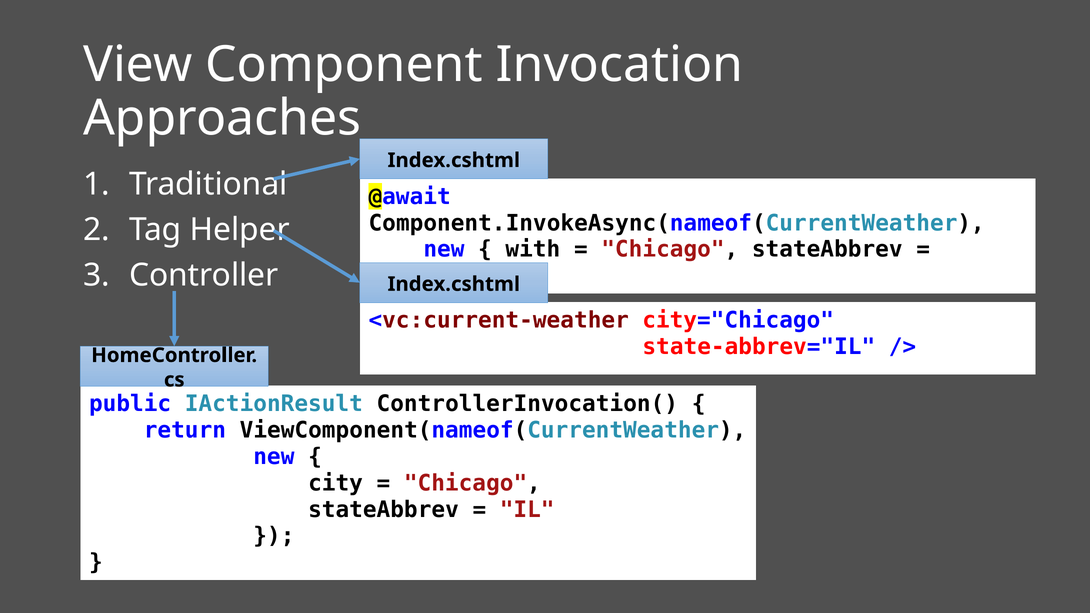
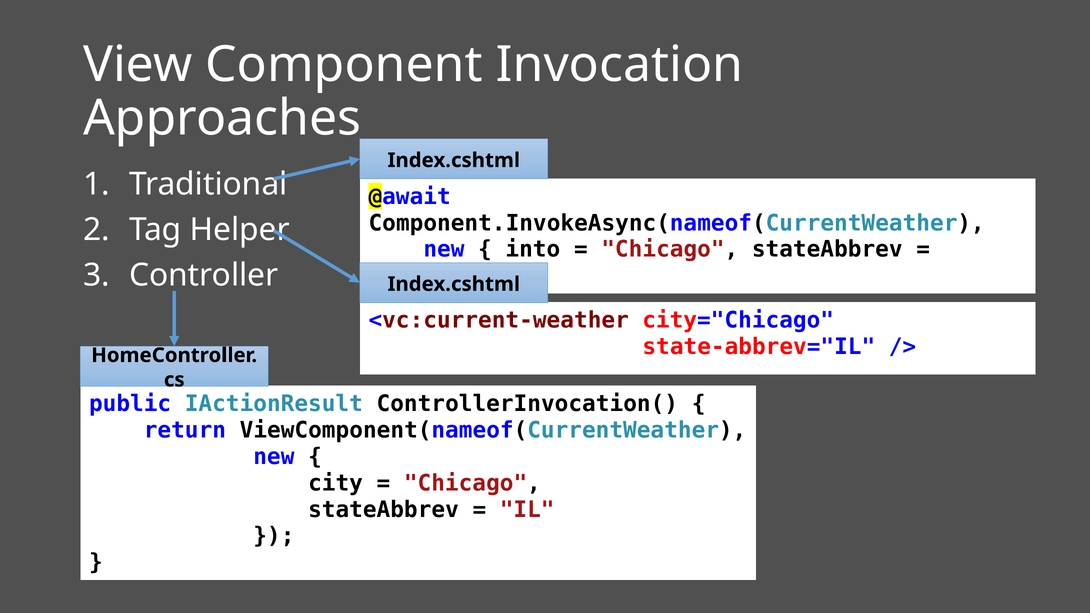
with: with -> into (533, 249)
